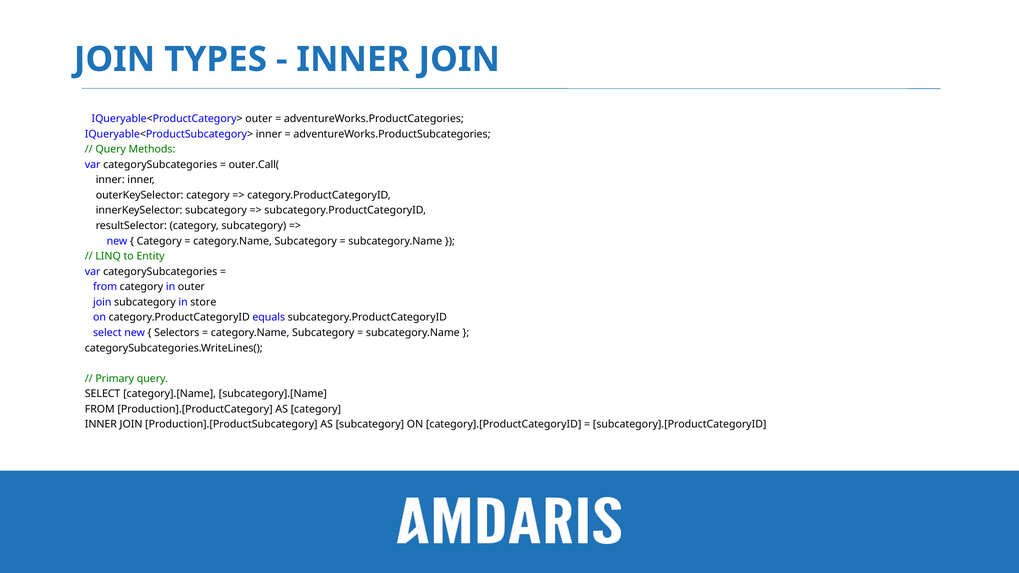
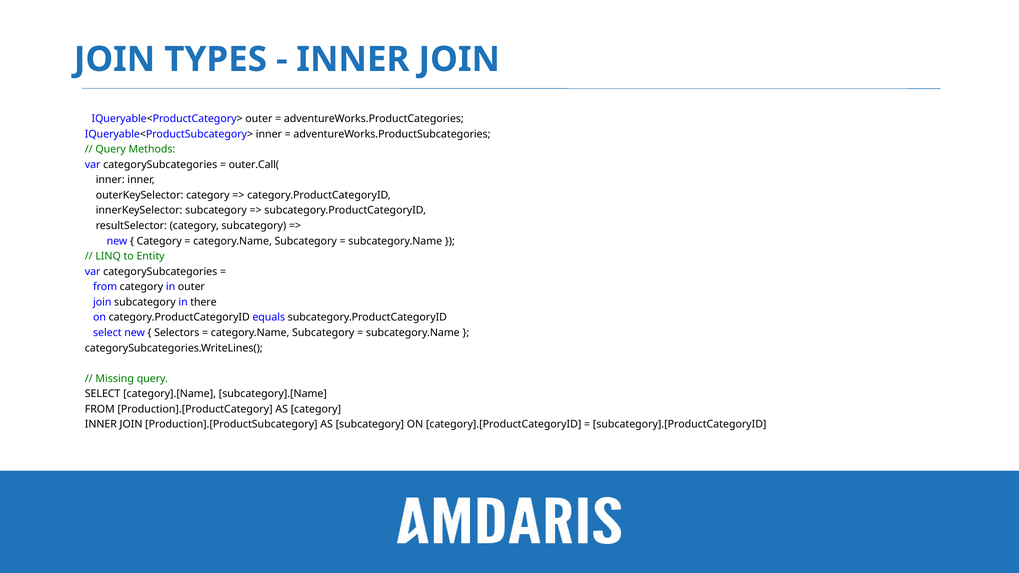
store: store -> there (203, 302)
Primary: Primary -> Missing (115, 379)
